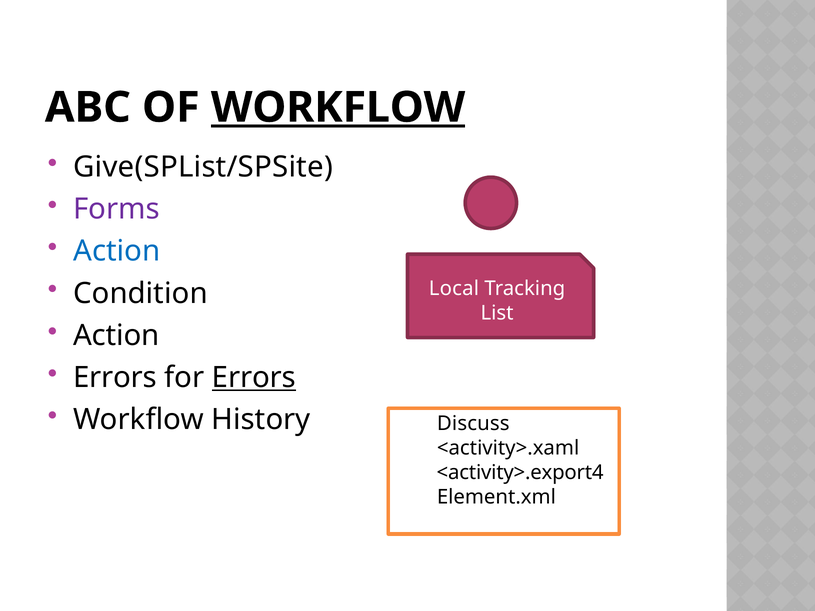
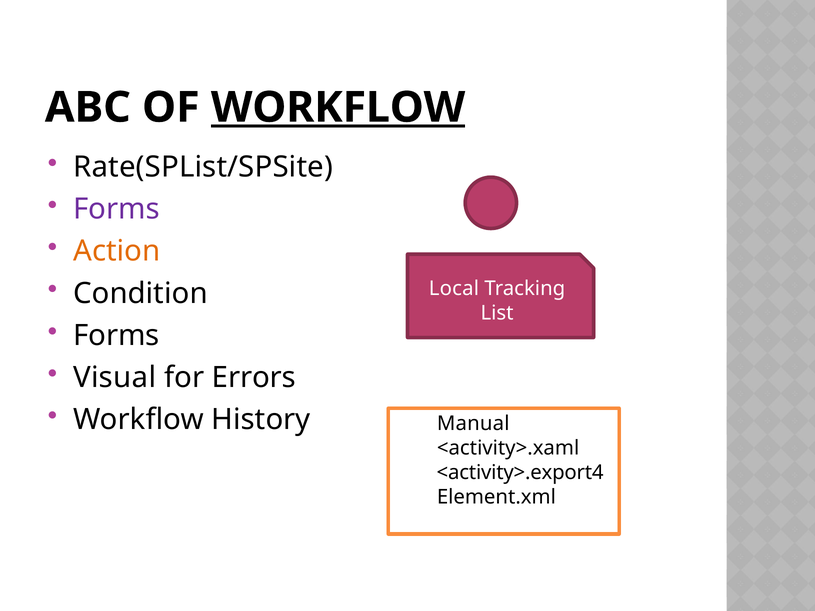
Give(SPList/SPSite: Give(SPList/SPSite -> Rate(SPList/SPSite (203, 167)
Action colour: blue -> orange (117, 251)
Action: Action -> Forms (116, 336)
Errors: Errors -> Visual (115, 378)
Errors underline: present -> none (254, 378)
Discuss: Discuss -> Manual (473, 424)
